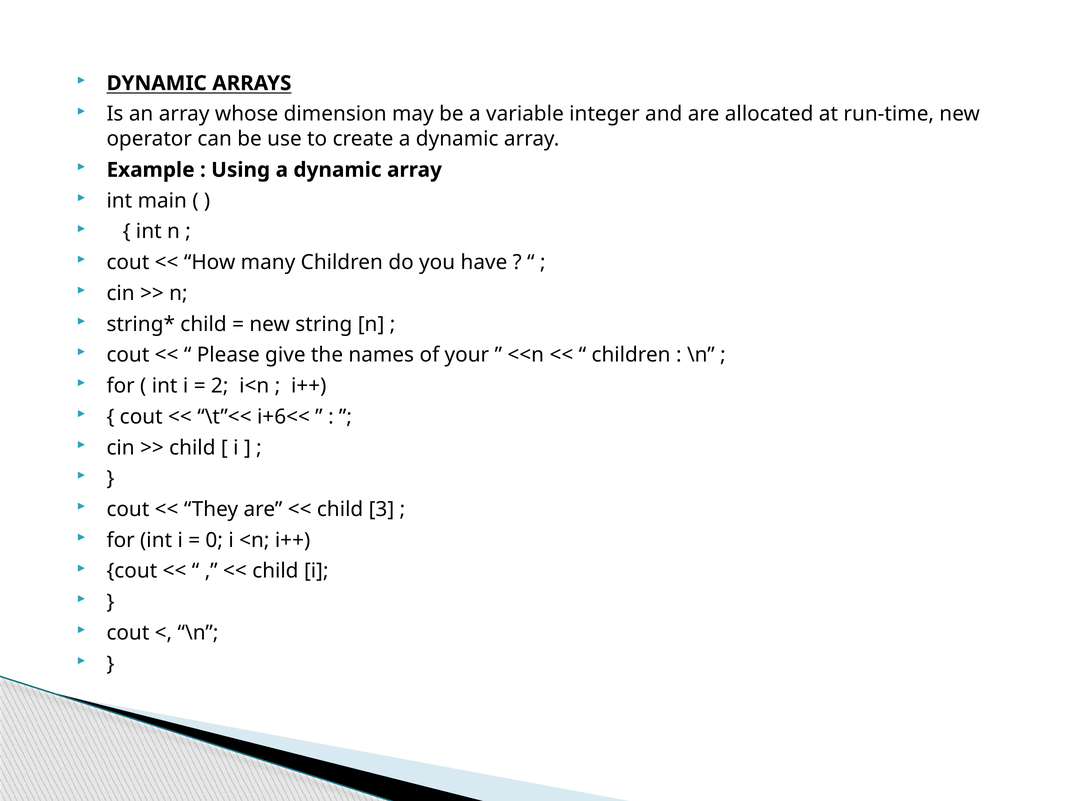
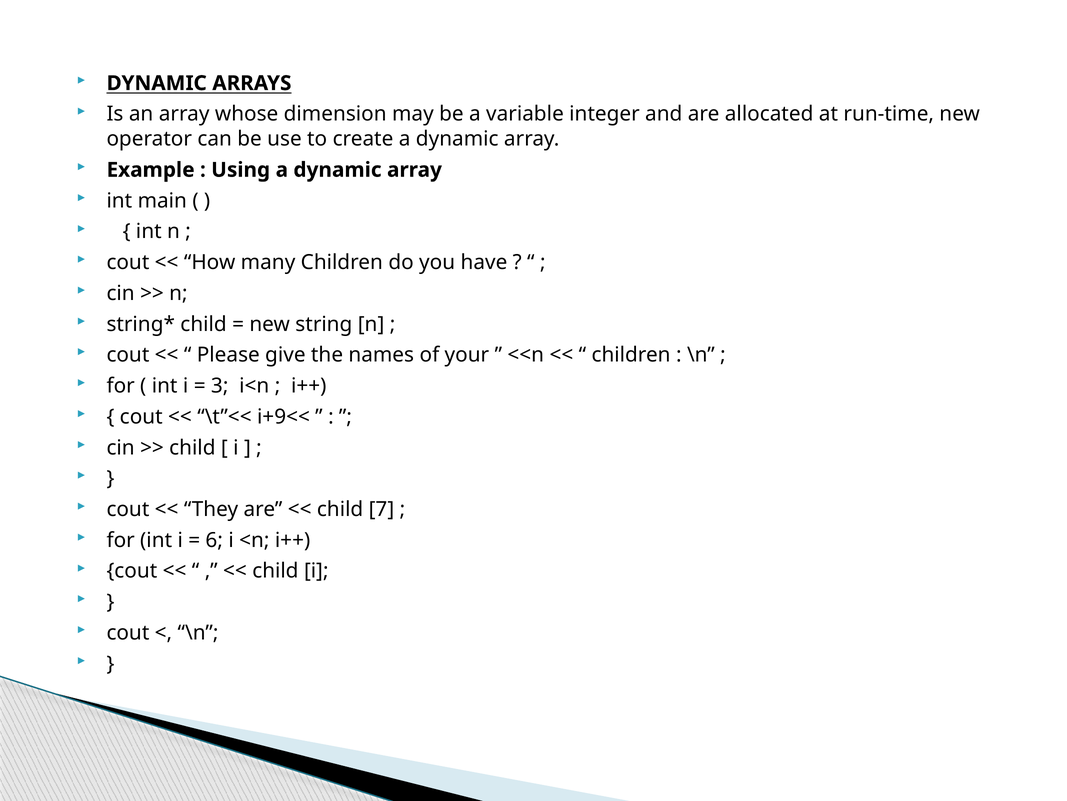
2: 2 -> 3 (220, 386)
i+6<<: i+6<< -> i+9<< (283, 416)
3: 3 -> 7 (381, 509)
0: 0 -> 6 (214, 540)
